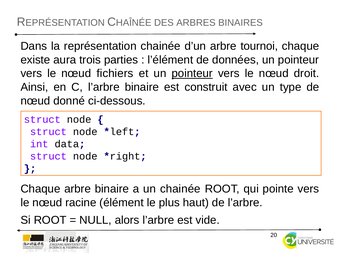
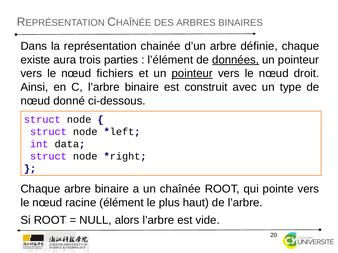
tournoi: tournoi -> définie (259, 46)
données underline: none -> present (236, 60)
un chainée: chainée -> chaînée (180, 189)
